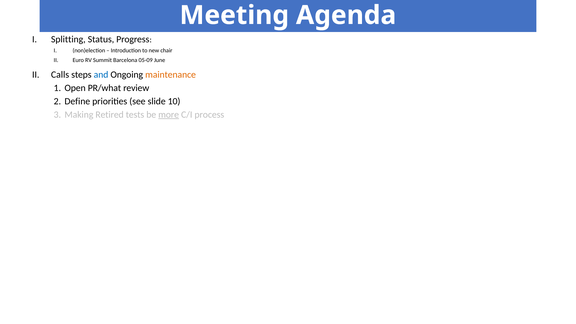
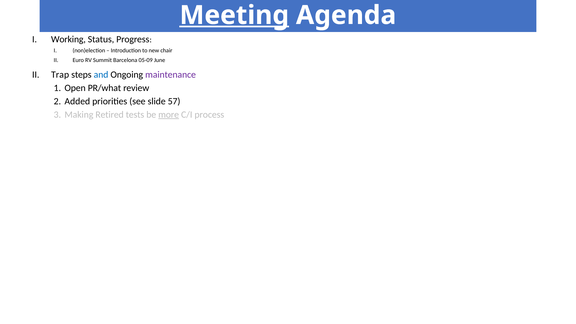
Meeting underline: none -> present (234, 15)
Splitting: Splitting -> Working (68, 39)
Calls: Calls -> Trap (60, 75)
maintenance colour: orange -> purple (171, 75)
Define: Define -> Added (77, 101)
10: 10 -> 57 (174, 101)
